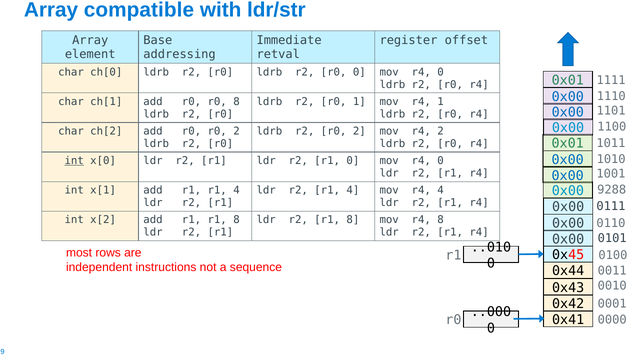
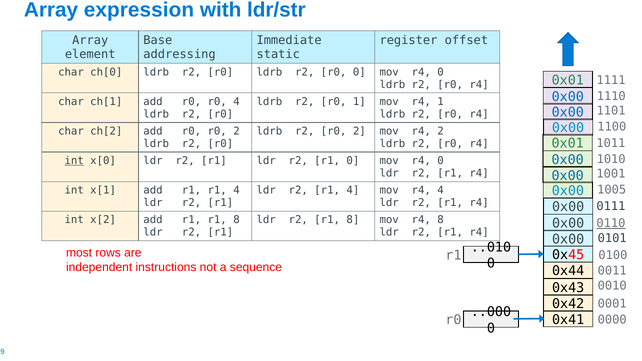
compatible: compatible -> expression (139, 10)
retval: retval -> static (278, 54)
r0 8: 8 -> 4 (237, 102)
9288: 9288 -> 1005 (612, 190)
0110 underline: none -> present (611, 223)
